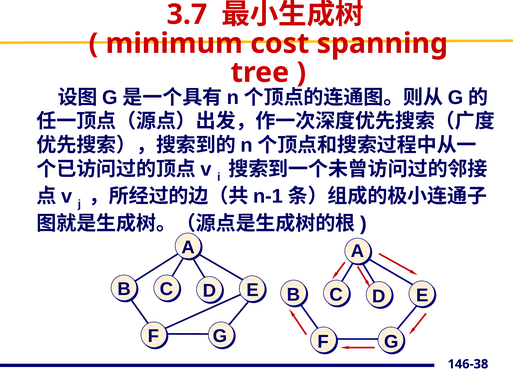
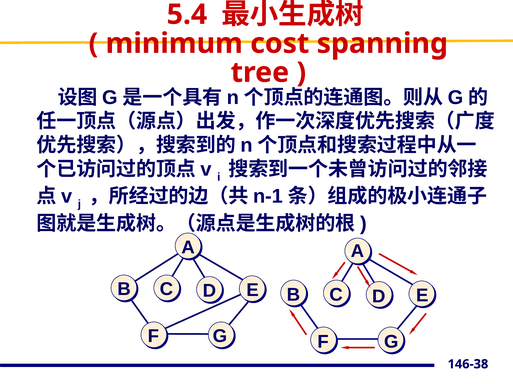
3.7: 3.7 -> 5.4 (187, 14)
